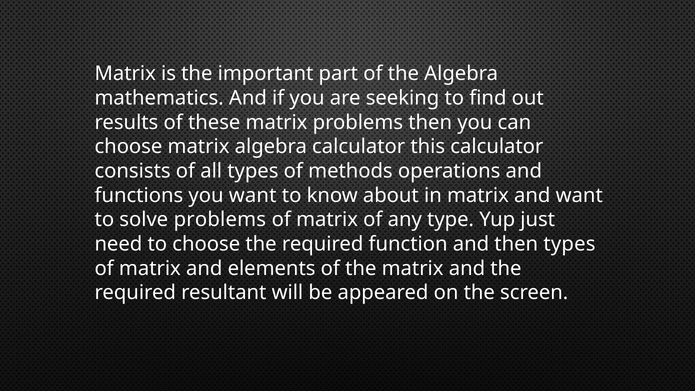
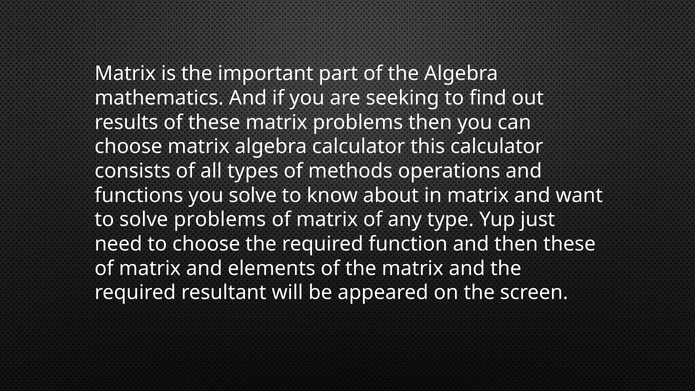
you want: want -> solve (253, 195)
then types: types -> these (570, 244)
